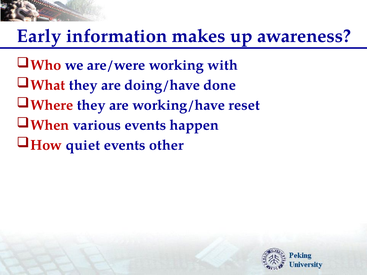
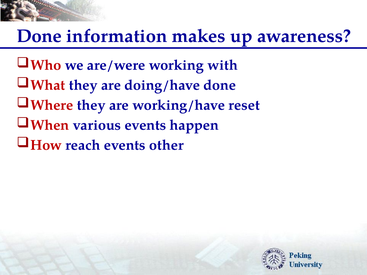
Early: Early -> Done (39, 36)
quiet: quiet -> reach (83, 145)
